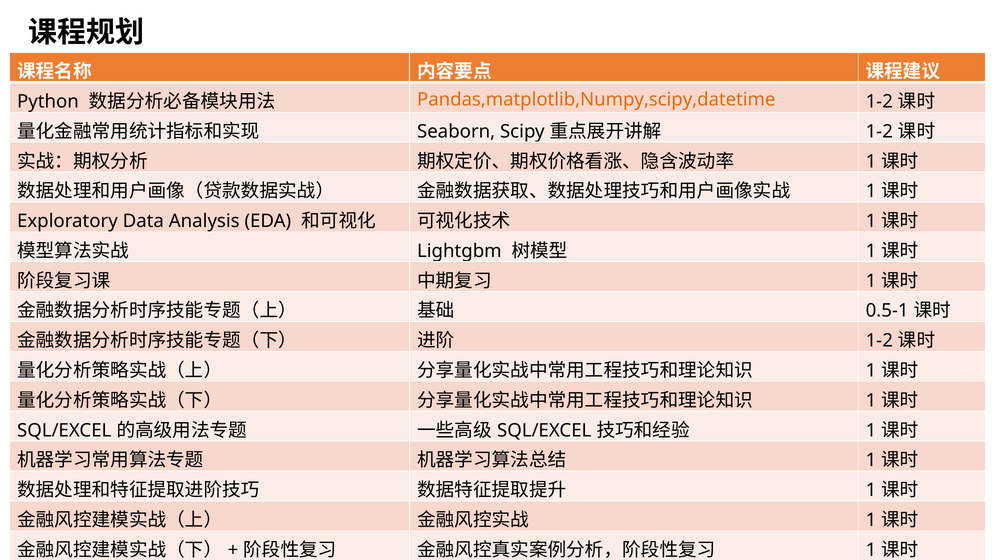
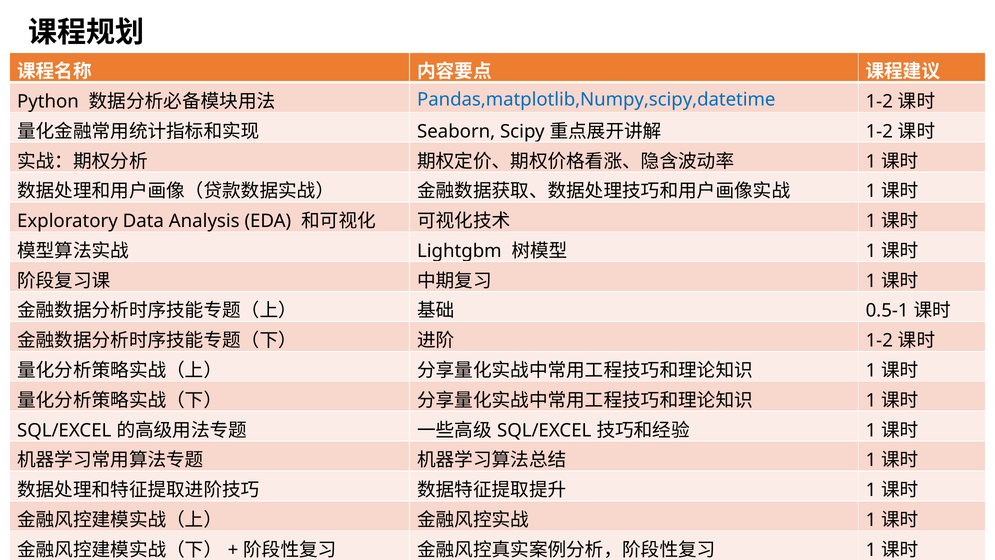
Pandas,matplotlib,Numpy,scipy,datetime colour: orange -> blue (596, 100)
